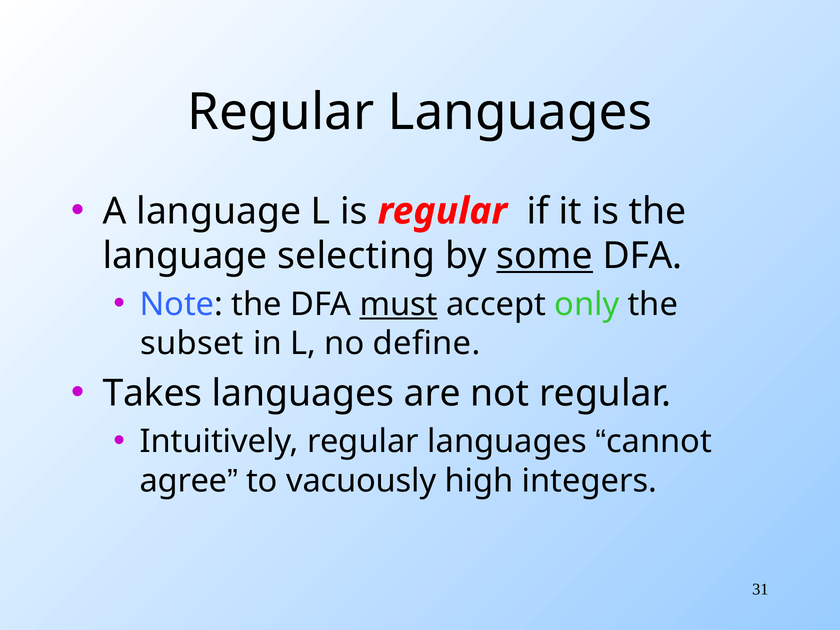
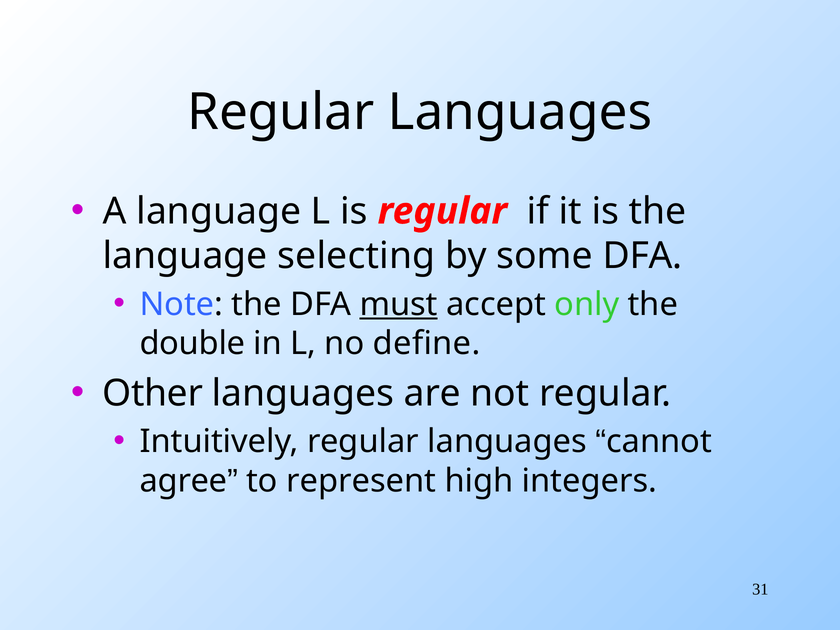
some underline: present -> none (545, 256)
subset: subset -> double (192, 343)
Takes: Takes -> Other (153, 393)
vacuously: vacuously -> represent (361, 481)
